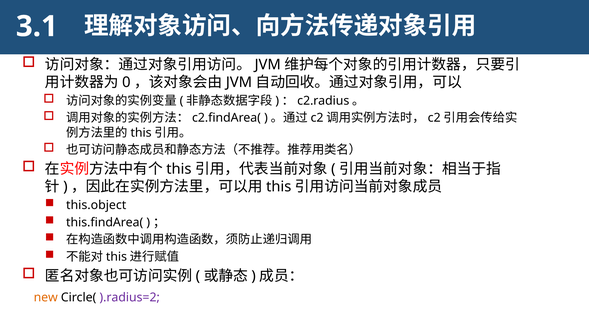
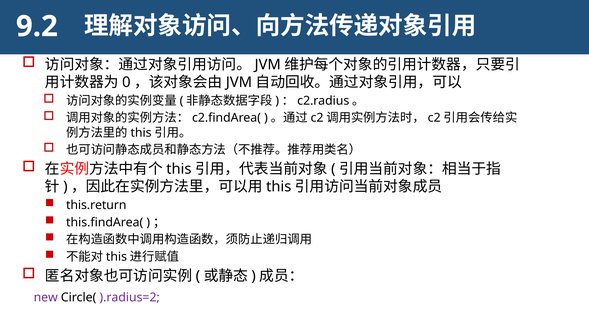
3.1: 3.1 -> 9.2 (37, 26)
this.object: this.object -> this.return (96, 205)
new colour: orange -> purple (46, 298)
